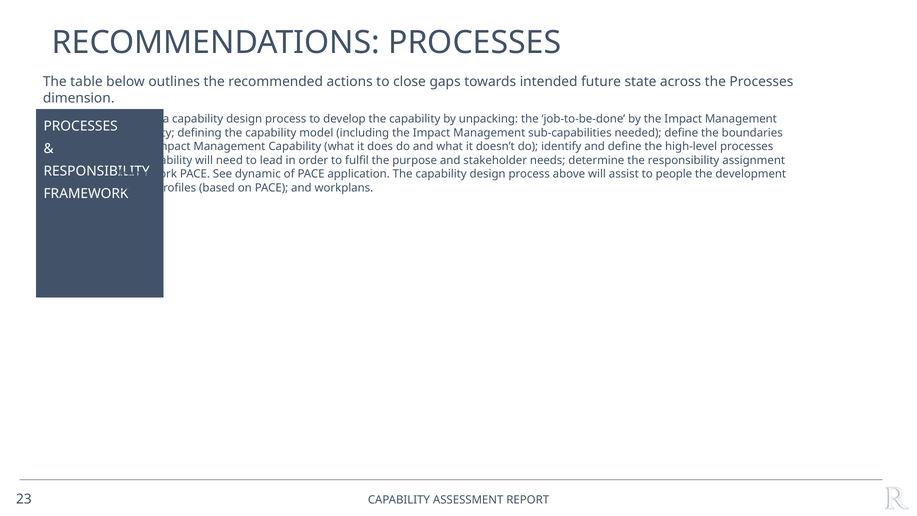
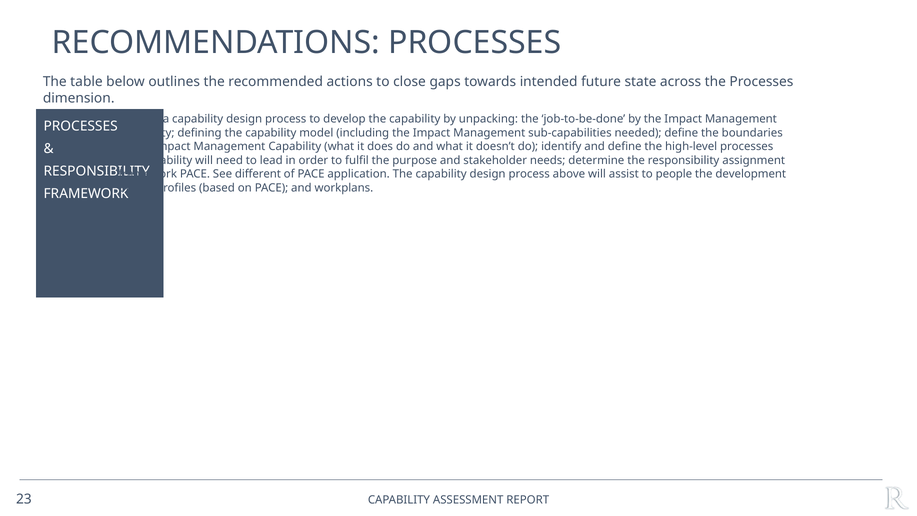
dynamic: dynamic -> different (258, 174)
